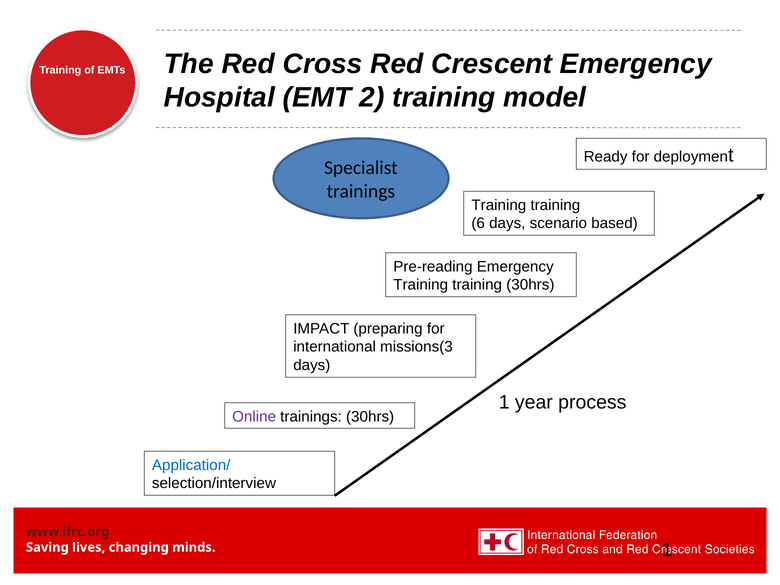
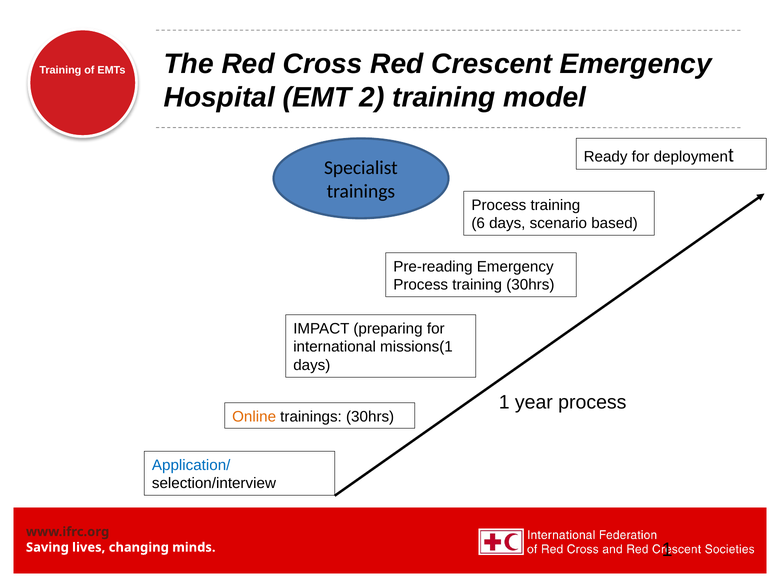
Training: Training -> Process (499, 205)
Training: Training -> Process (421, 285)
missions(3: missions(3 -> missions(1 (416, 347)
Online colour: purple -> orange (254, 417)
